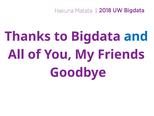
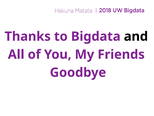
and colour: blue -> black (136, 36)
